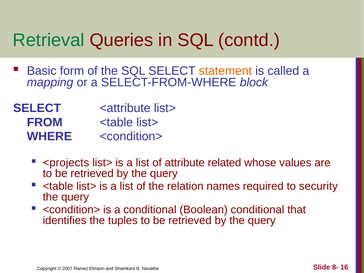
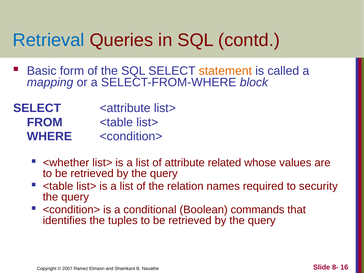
Retrieval colour: green -> blue (49, 40)
<projects: <projects -> <whether (66, 163)
Boolean conditional: conditional -> commands (258, 210)
